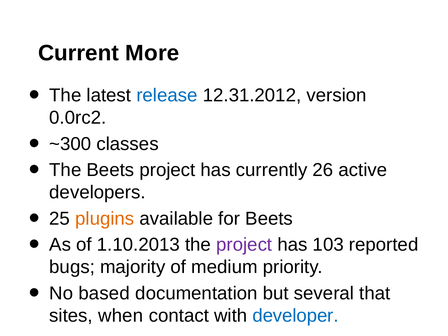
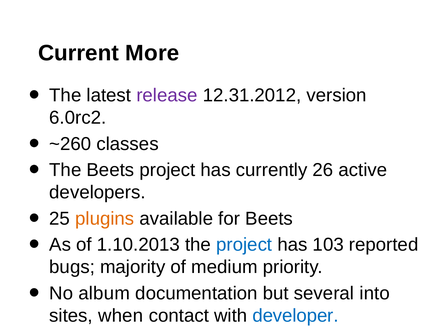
release colour: blue -> purple (167, 95)
0.0rc2: 0.0rc2 -> 6.0rc2 (78, 118)
~300: ~300 -> ~260 (70, 144)
project colour: purple -> blue (244, 245)
based: based -> album (104, 293)
that: that -> into (375, 293)
